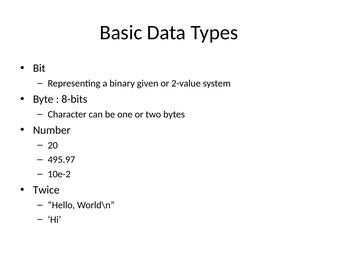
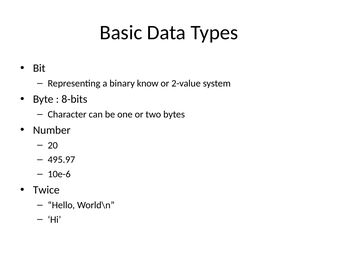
given: given -> know (148, 84)
10e-2: 10e-2 -> 10e-6 (59, 175)
